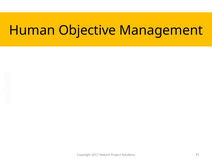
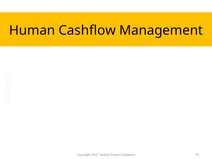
Objective: Objective -> Cashflow (87, 30)
